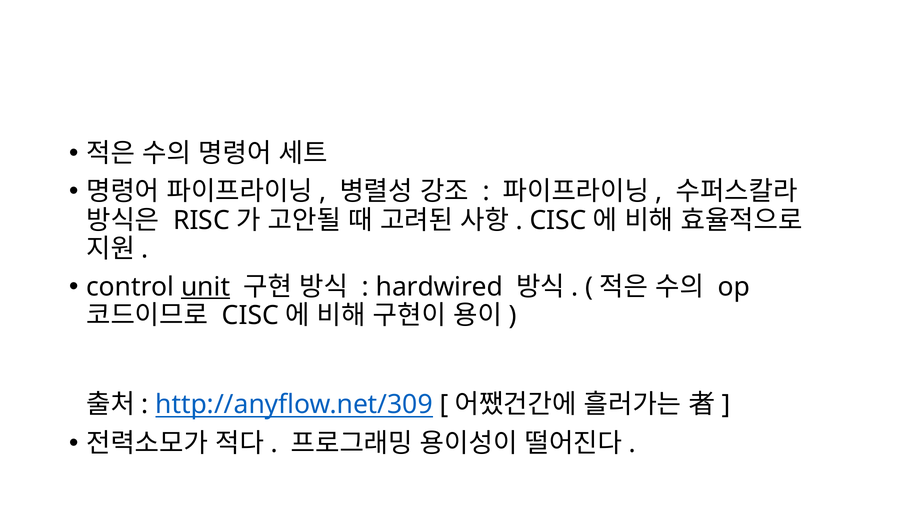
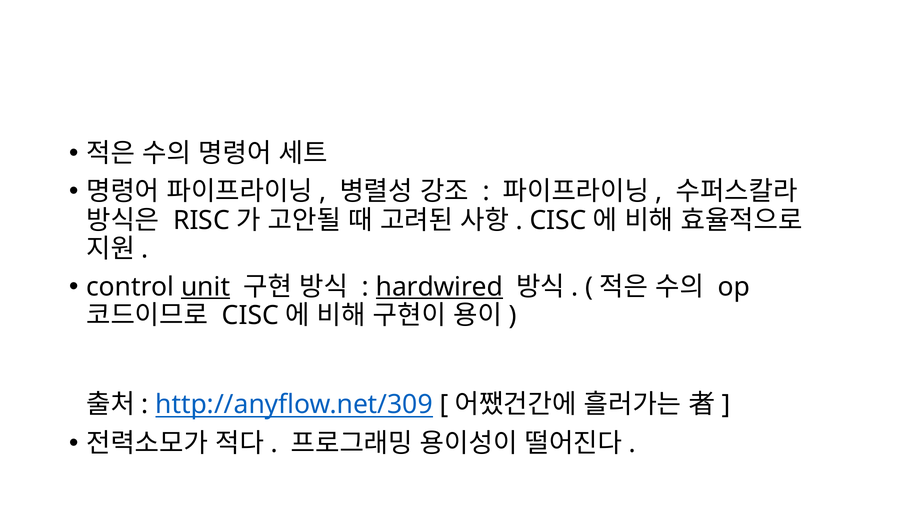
hardwired underline: none -> present (439, 287)
